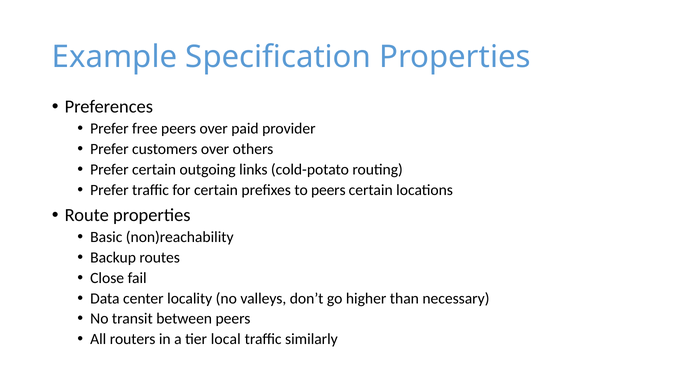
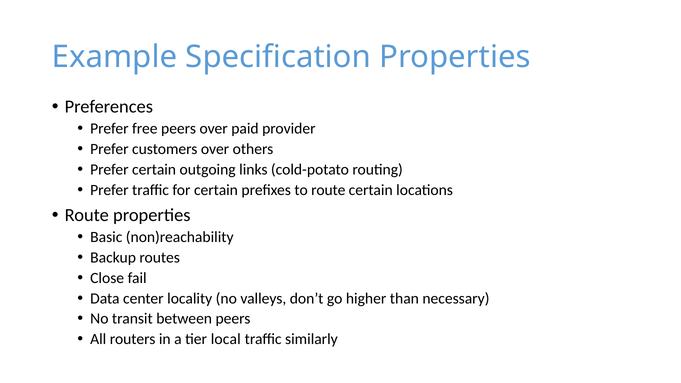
to peers: peers -> route (328, 190)
